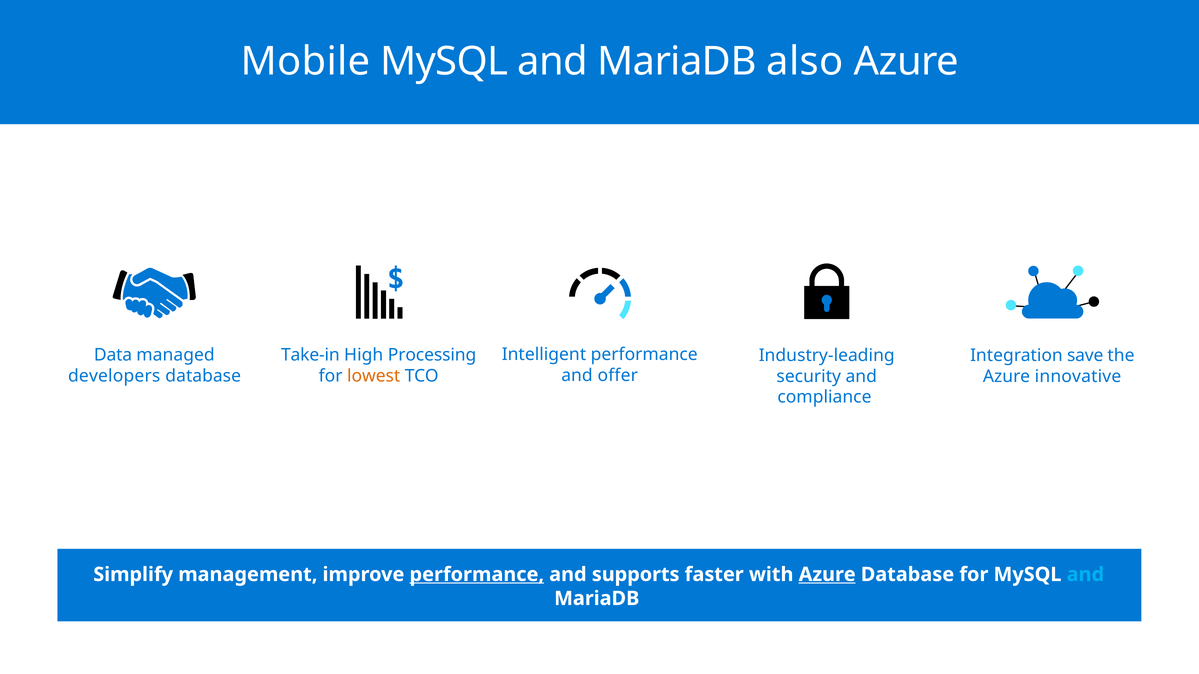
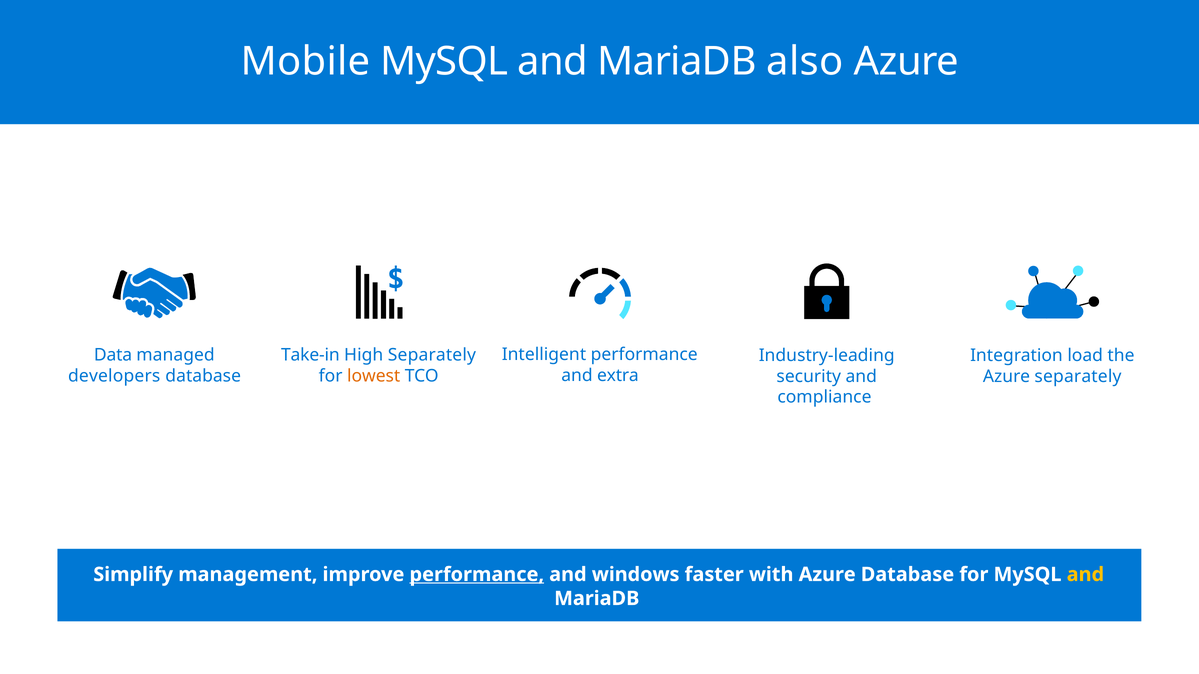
High Processing: Processing -> Separately (432, 355)
save: save -> load (1085, 356)
offer: offer -> extra (618, 376)
Azure innovative: innovative -> separately (1078, 377)
supports: supports -> windows (636, 575)
Azure underline: present -> none (827, 575)
and colour: light blue -> yellow (1085, 575)
